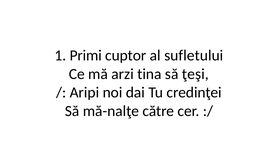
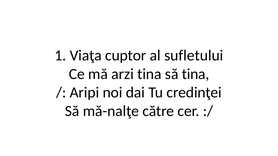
Primi: Primi -> Viaţa (86, 56)
să ţeşi: ţeşi -> tina (196, 74)
